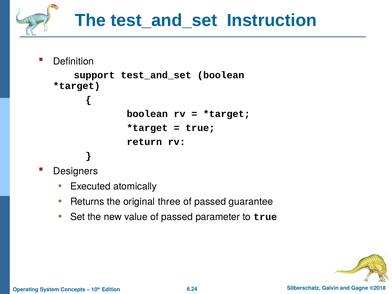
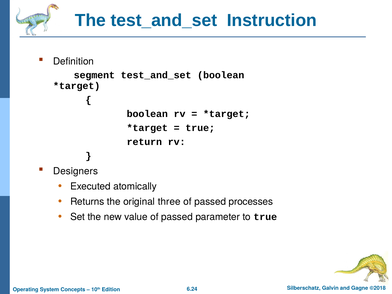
support: support -> segment (94, 75)
guarantee: guarantee -> processes (251, 202)
